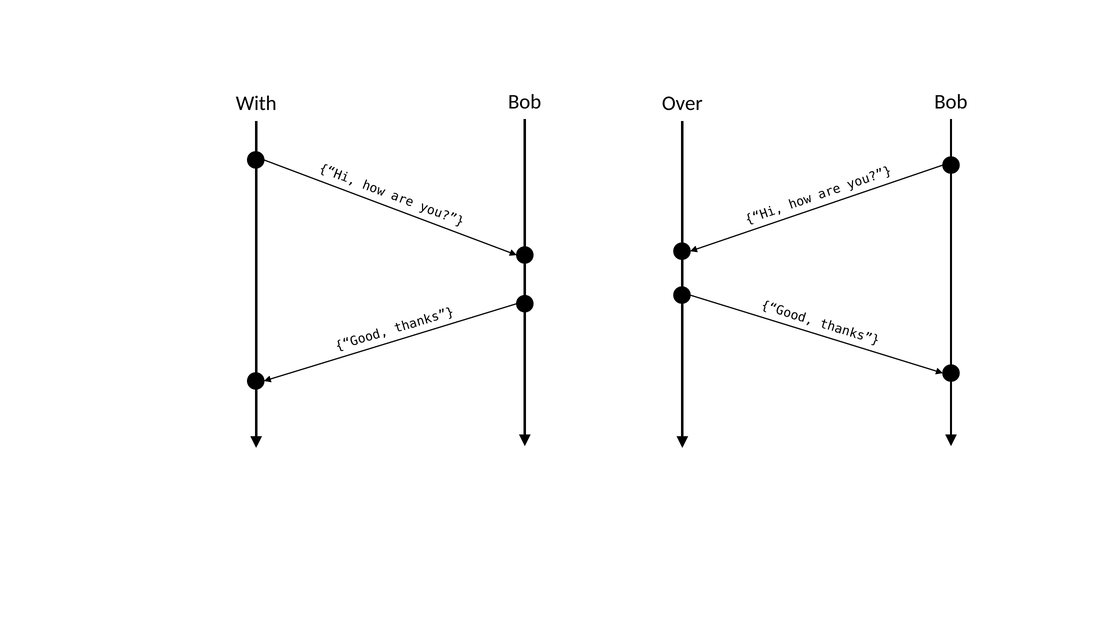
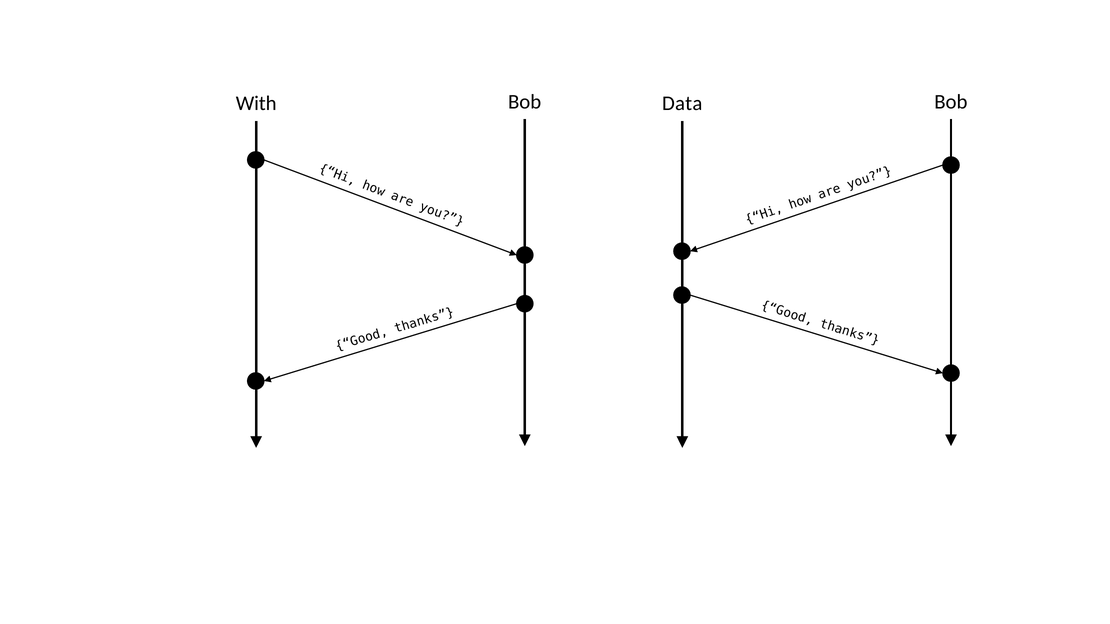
Over: Over -> Data (682, 104)
